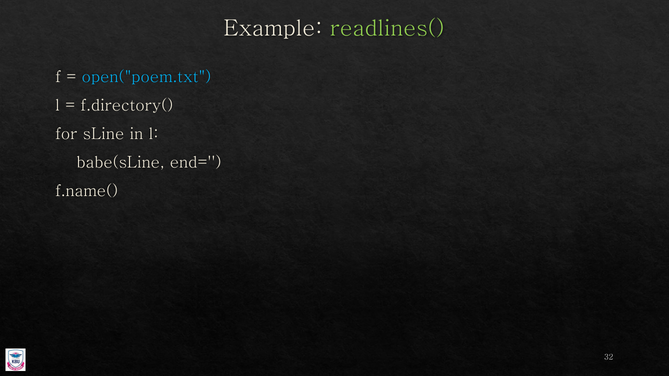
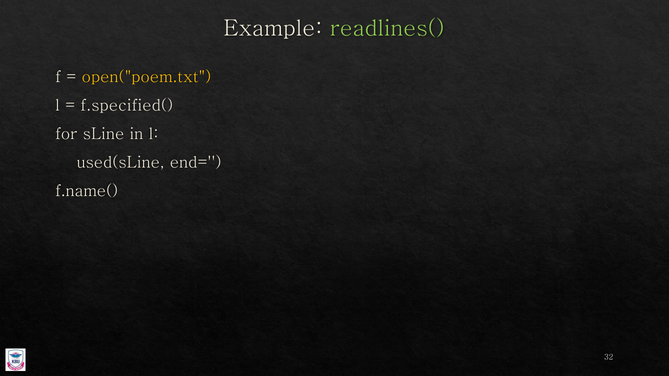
open("poem.txt colour: light blue -> yellow (146, 77)
f.directory(: f.directory( -> f.specified( (127, 106)
babe(sLine: babe(sLine -> used(sLine (121, 163)
